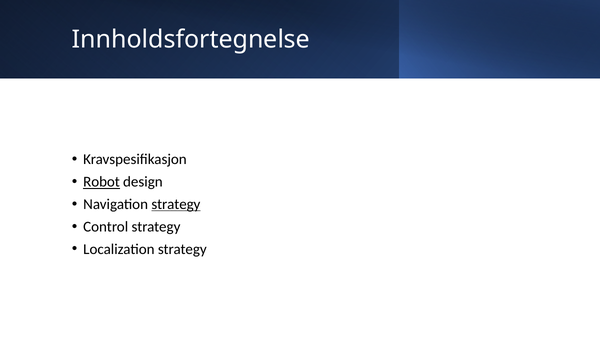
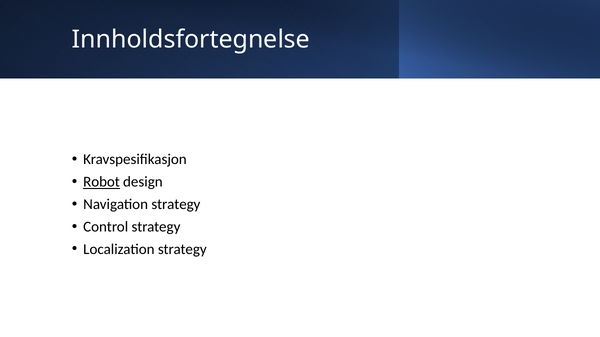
strategy underline: present -> none (176, 205)
